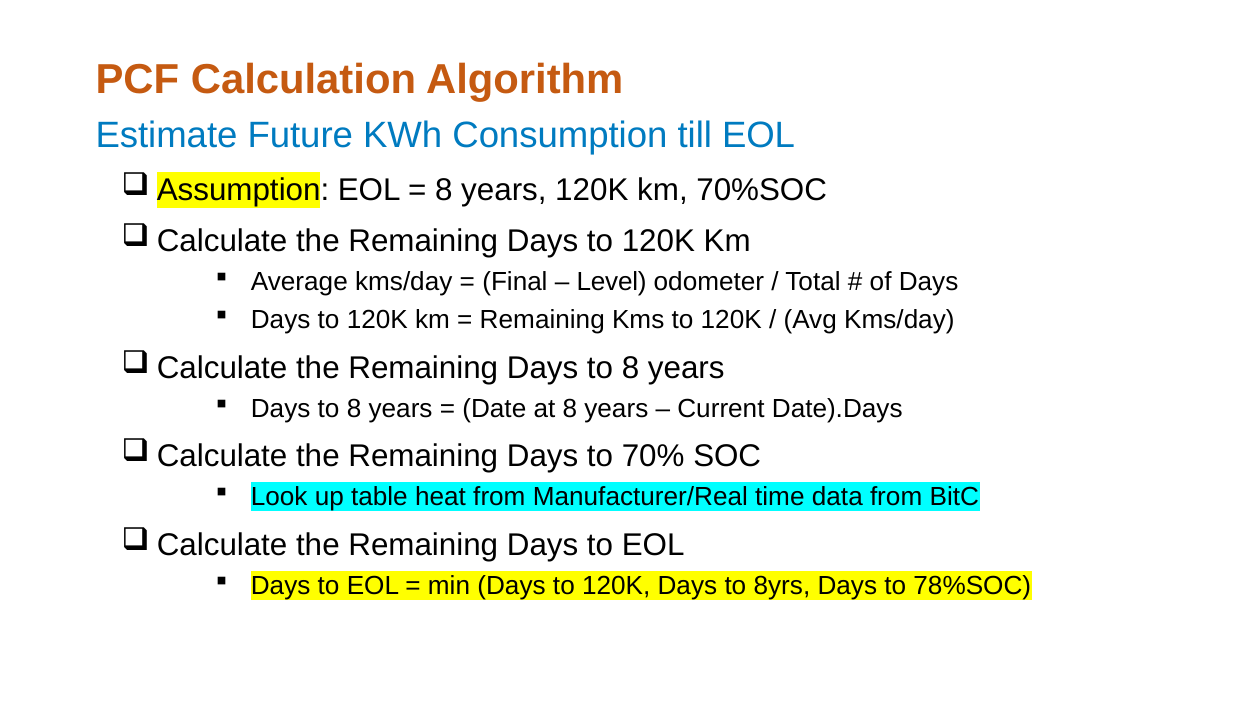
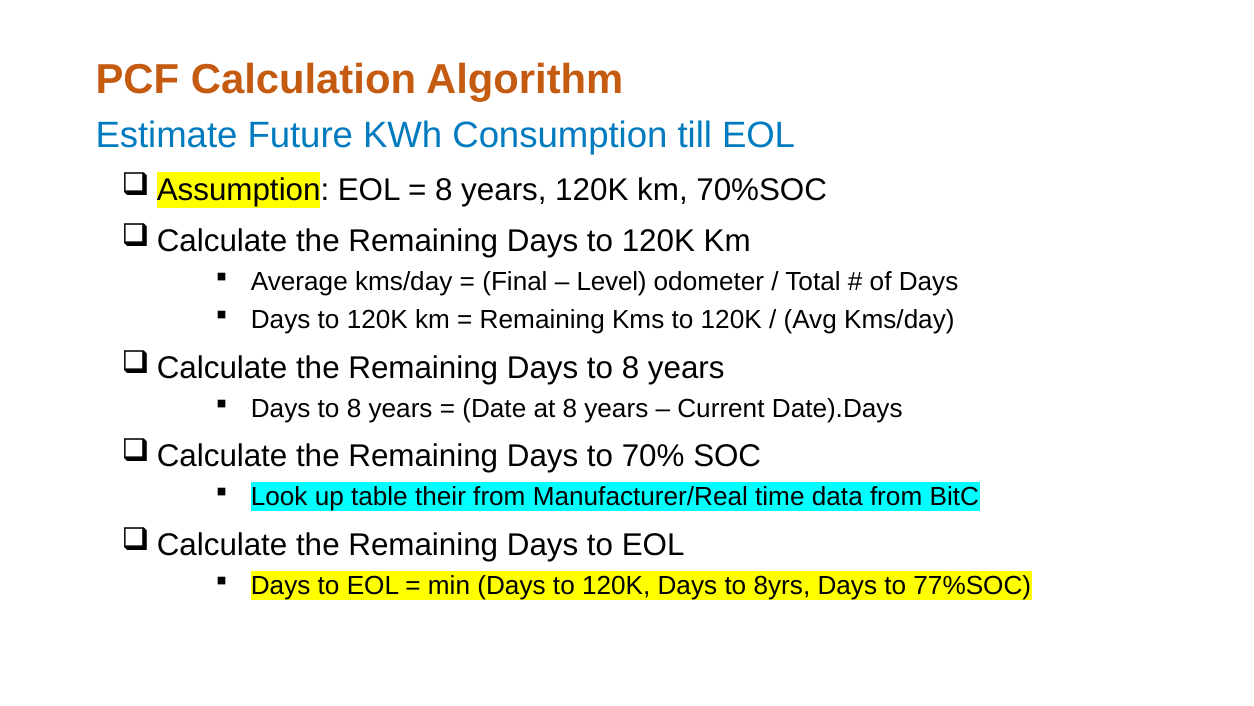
heat: heat -> their (441, 497)
78%SOC: 78%SOC -> 77%SOC (972, 585)
